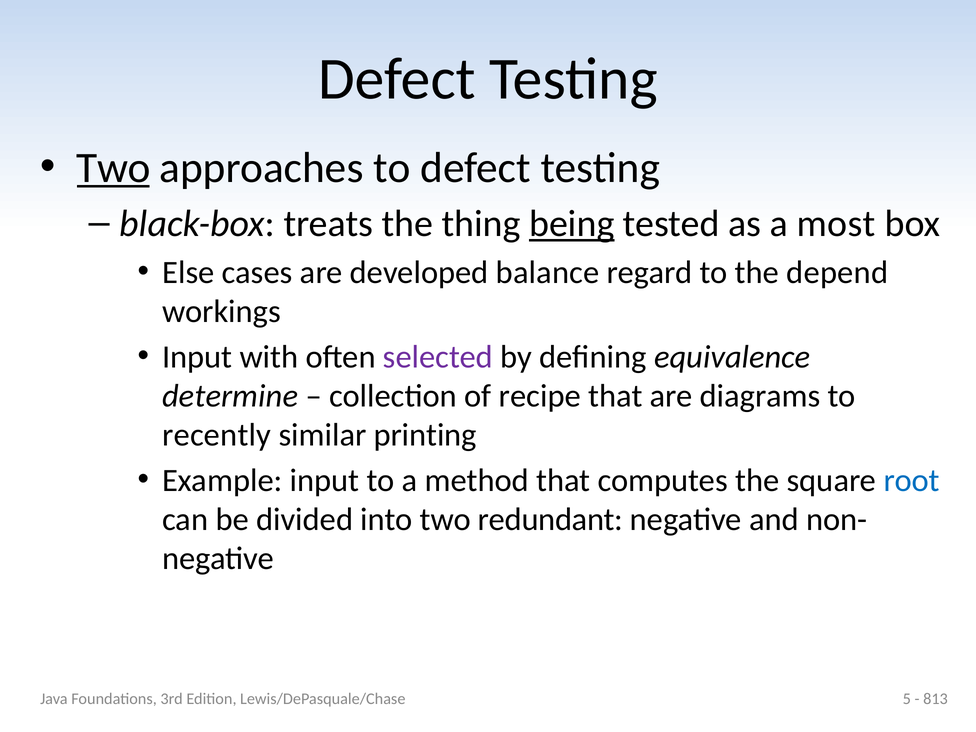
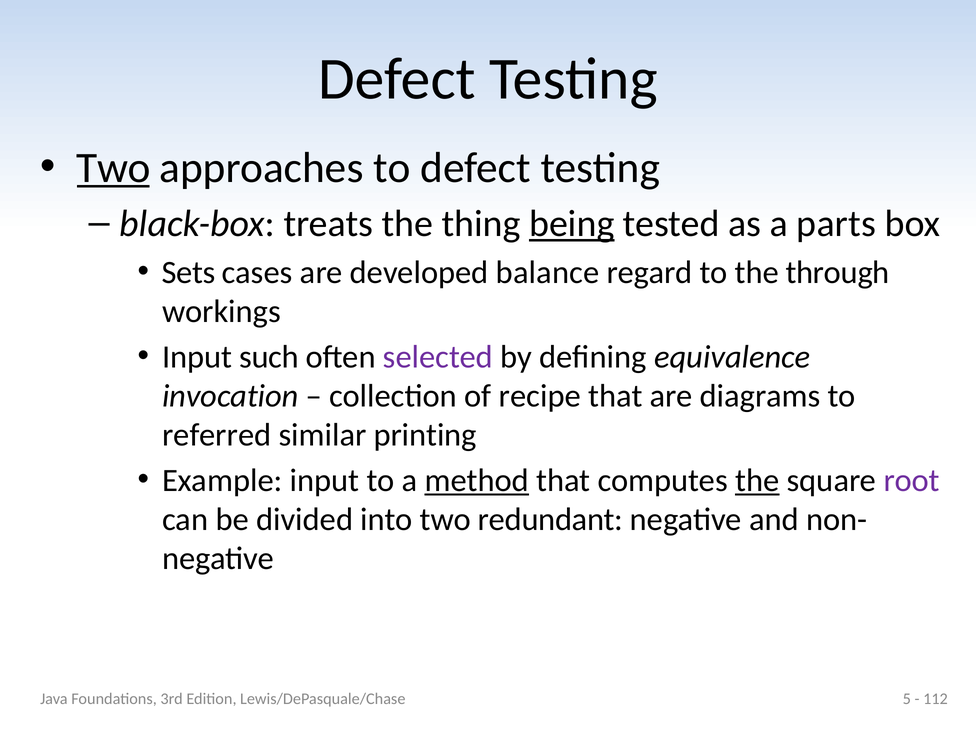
most: most -> parts (836, 224)
Else: Else -> Sets (188, 272)
depend: depend -> through (838, 272)
with: with -> such (269, 357)
determine: determine -> invocation (230, 396)
recently: recently -> referred (217, 435)
method underline: none -> present (477, 480)
the underline: none -> present (757, 480)
root colour: blue -> purple (912, 480)
813: 813 -> 112 (935, 699)
